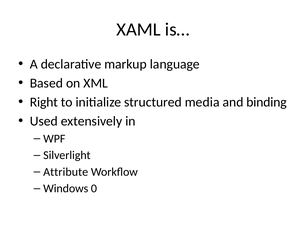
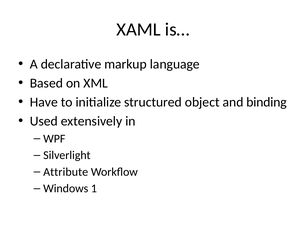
Right: Right -> Have (44, 102)
media: media -> object (202, 102)
0: 0 -> 1 (94, 189)
